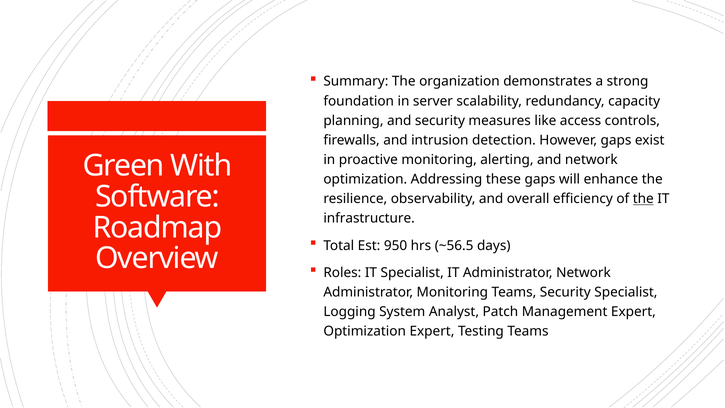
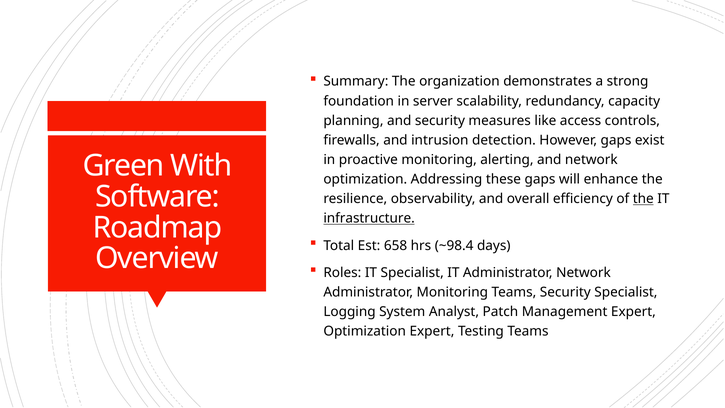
infrastructure underline: none -> present (369, 218)
950: 950 -> 658 (396, 246)
~56.5: ~56.5 -> ~98.4 (454, 246)
